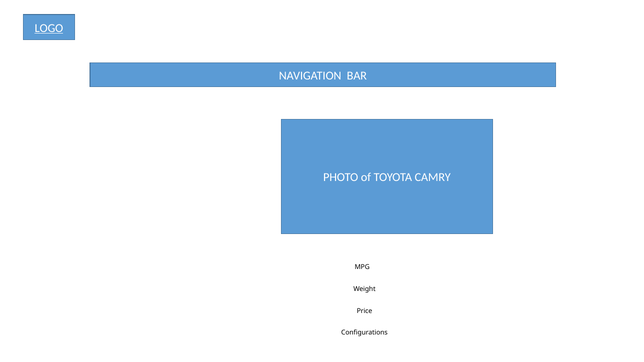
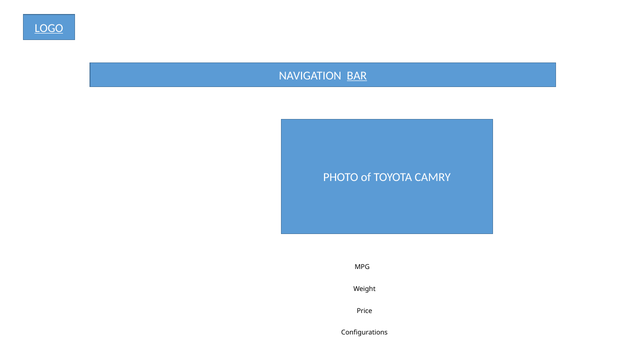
BAR underline: none -> present (357, 76)
